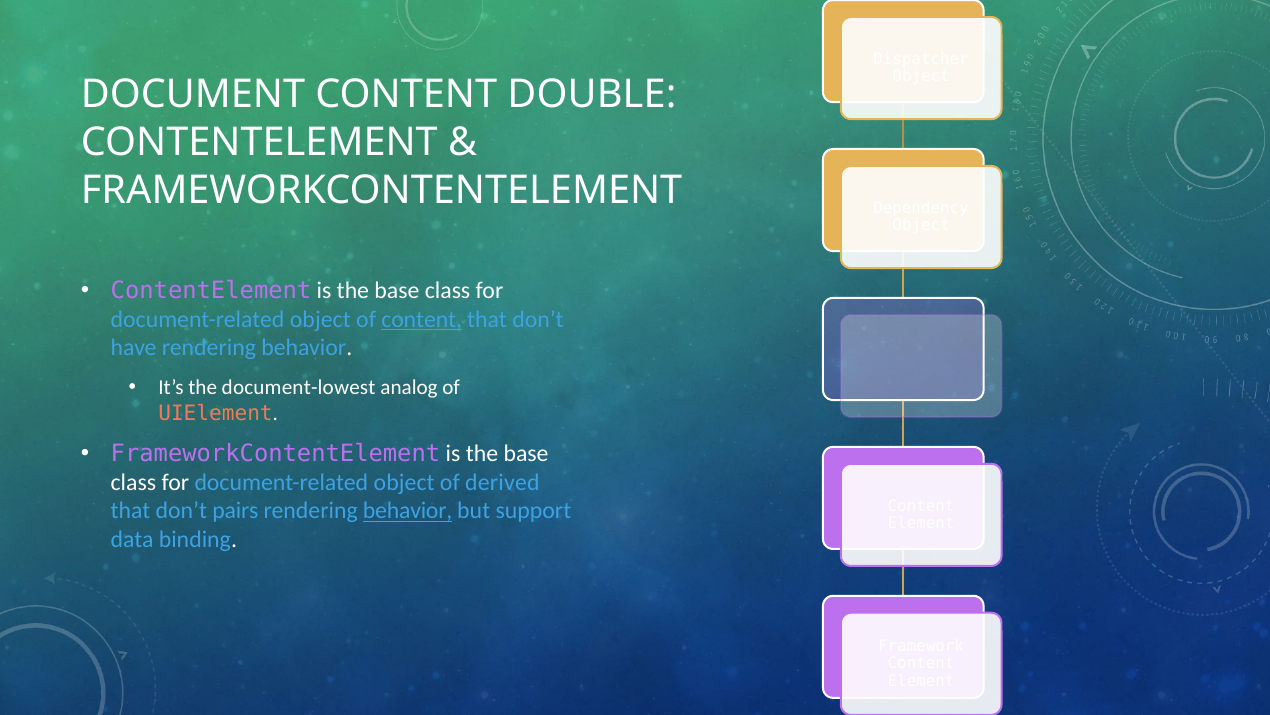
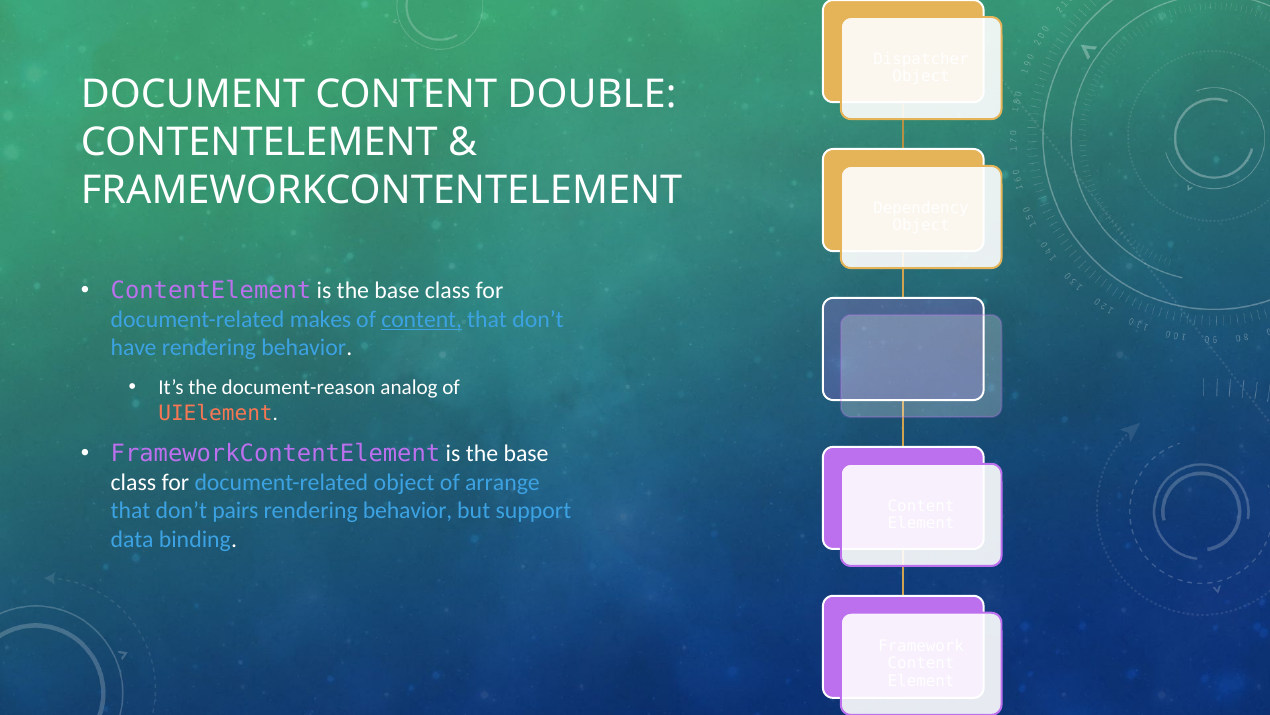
object: object -> makes (320, 319)
document-lowest: document-lowest -> document-reason (299, 388)
derived: derived -> arrange (502, 482)
behavior underline: present -> none (408, 511)
